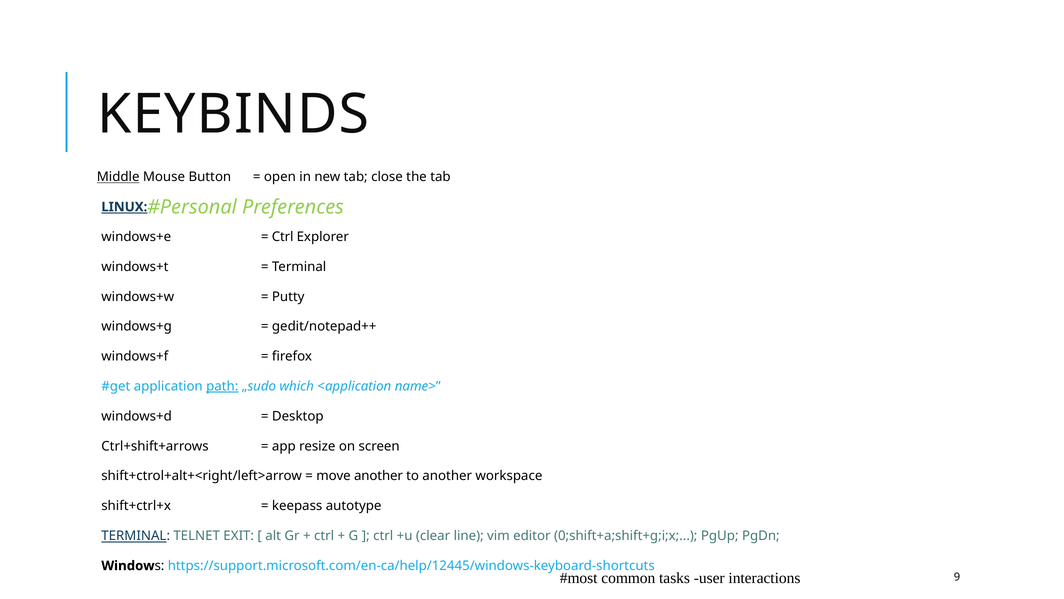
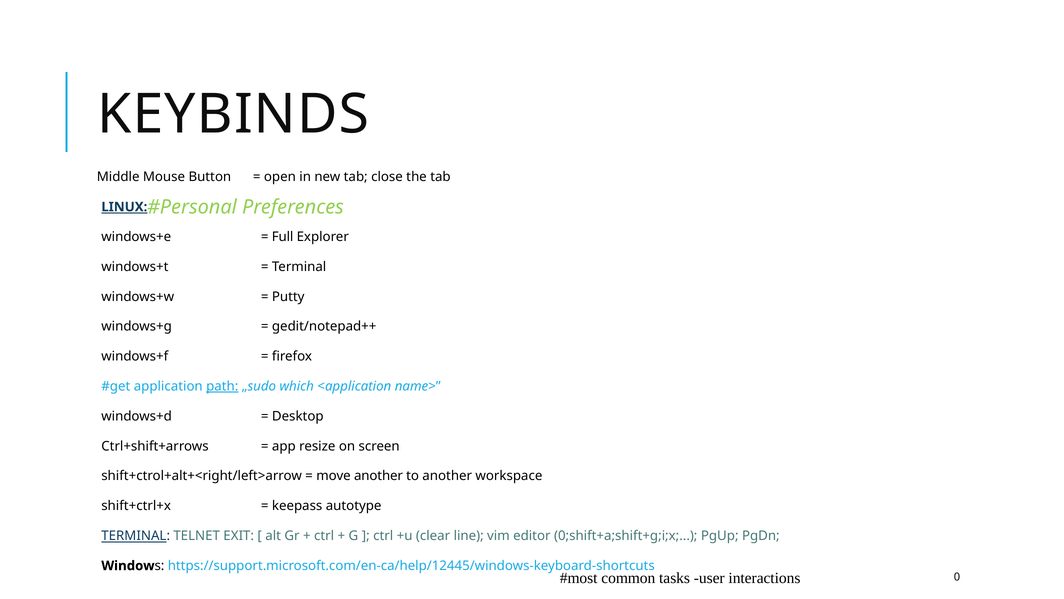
Middle underline: present -> none (118, 177)
Ctrl: Ctrl -> Full (283, 237)
9: 9 -> 0 (957, 577)
